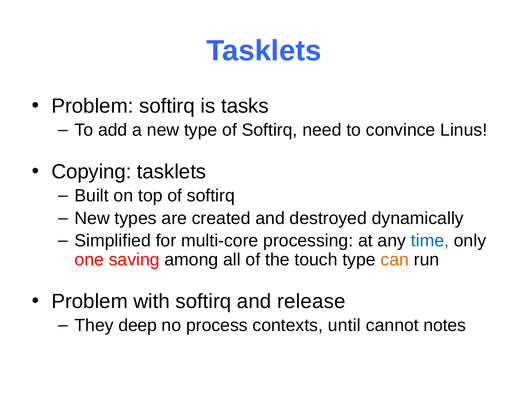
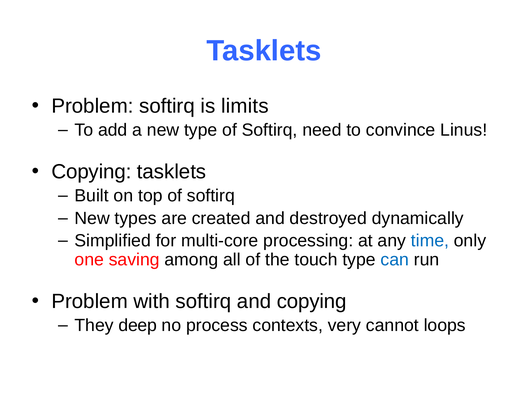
tasks: tasks -> limits (245, 106)
can colour: orange -> blue (395, 260)
and release: release -> copying (312, 301)
until: until -> very (344, 325)
notes: notes -> loops (445, 325)
